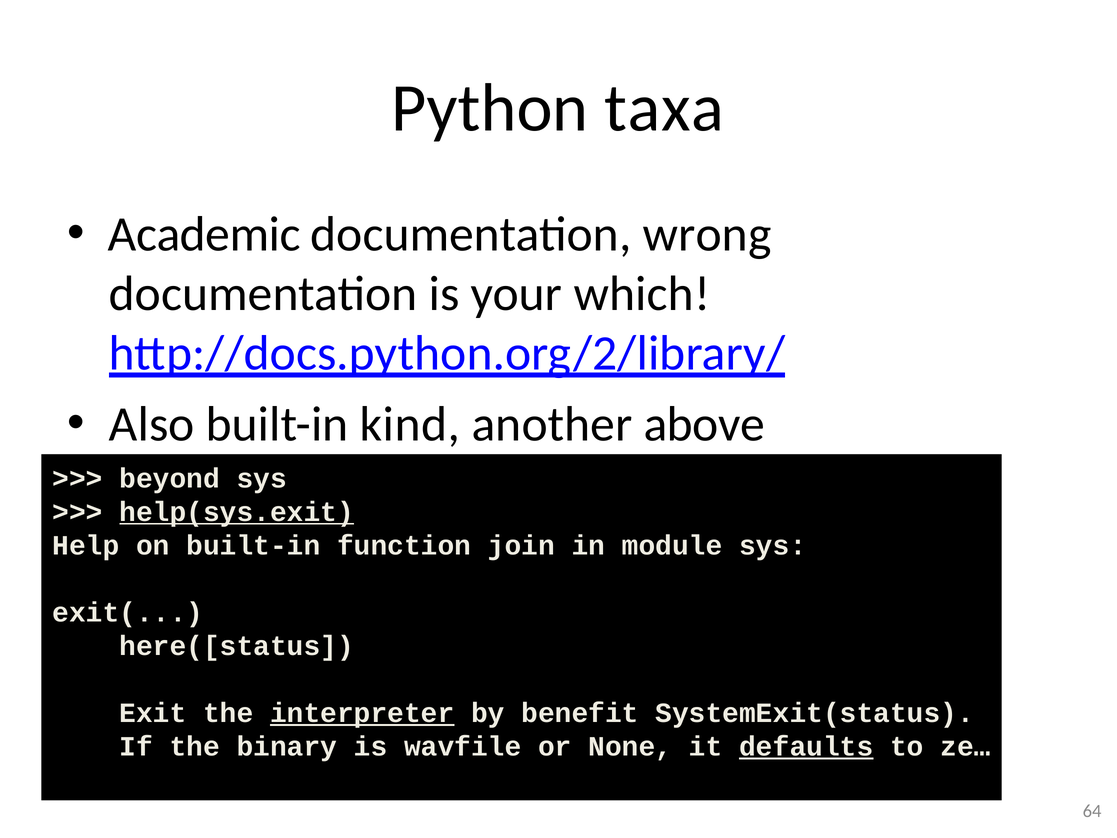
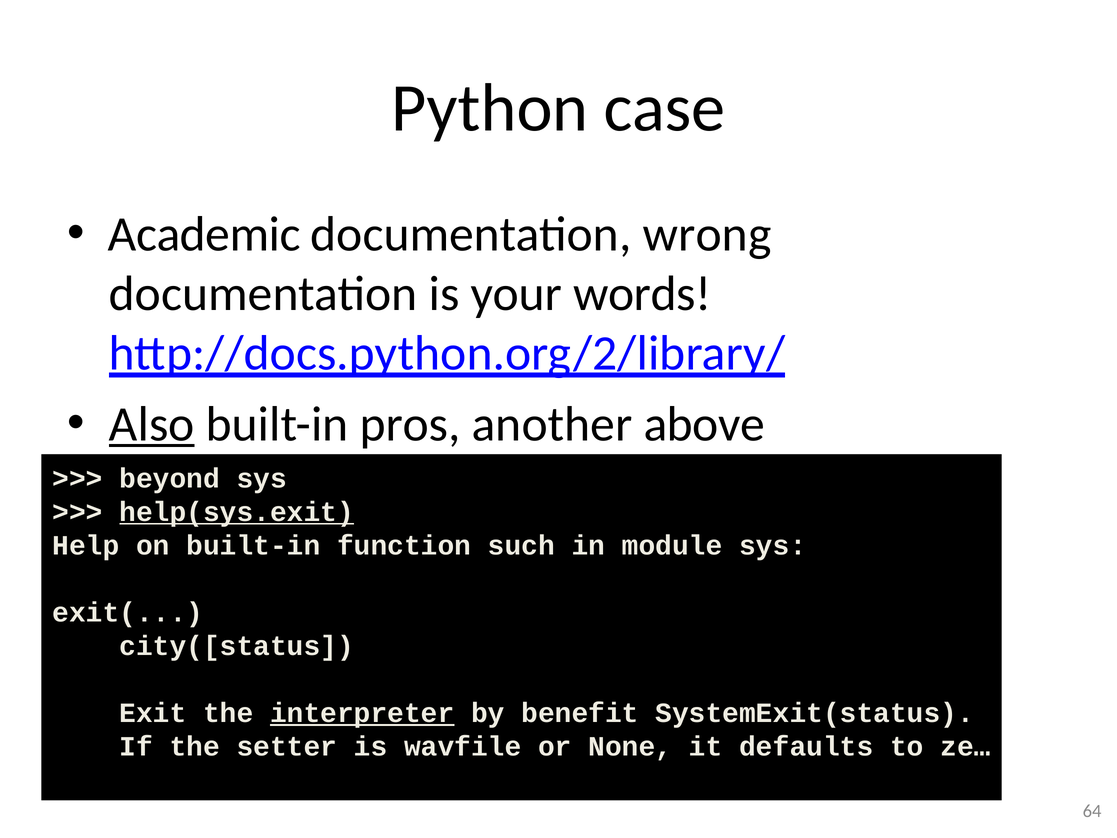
taxa: taxa -> case (664, 108)
which: which -> words (642, 294)
Also underline: none -> present (152, 424)
kind: kind -> pros (410, 424)
join: join -> such (521, 545)
here([status: here([status -> city([status (237, 646)
binary: binary -> setter (287, 746)
defaults underline: present -> none (806, 746)
